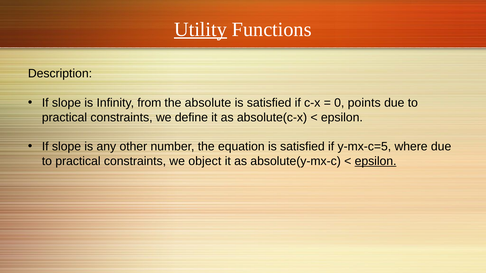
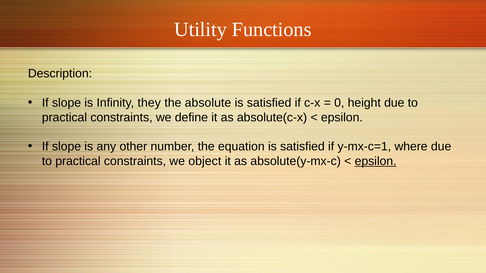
Utility underline: present -> none (201, 29)
from: from -> they (149, 103)
points: points -> height (364, 103)
y-mx-c=5: y-mx-c=5 -> y-mx-c=1 (364, 147)
